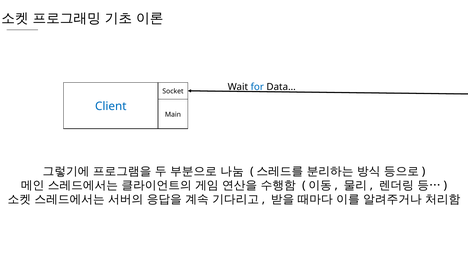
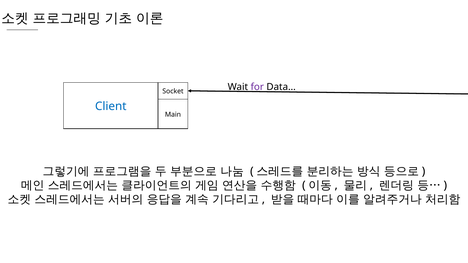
for colour: blue -> purple (257, 87)
